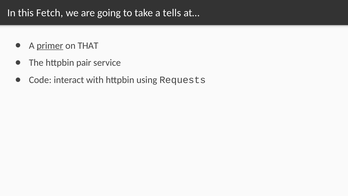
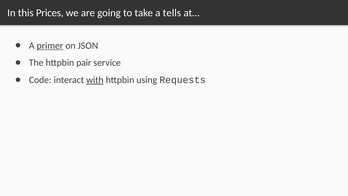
Fetch: Fetch -> Prices (50, 13)
THAT: THAT -> JSON (88, 46)
with underline: none -> present (95, 80)
